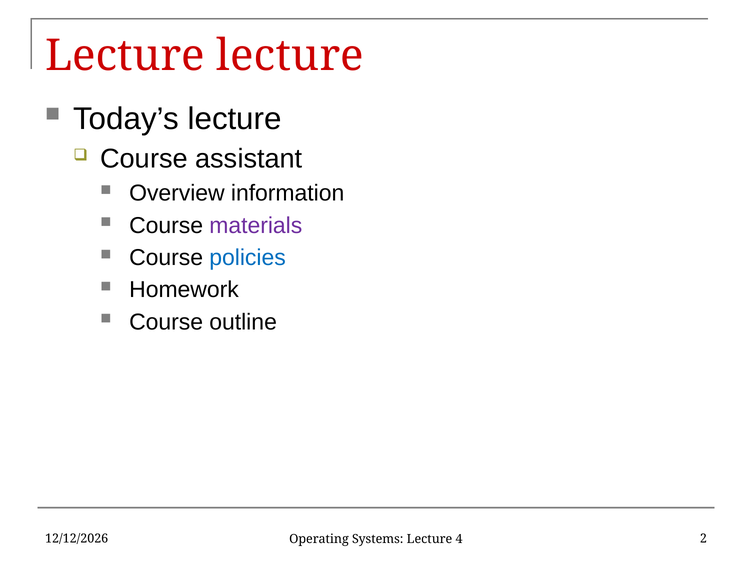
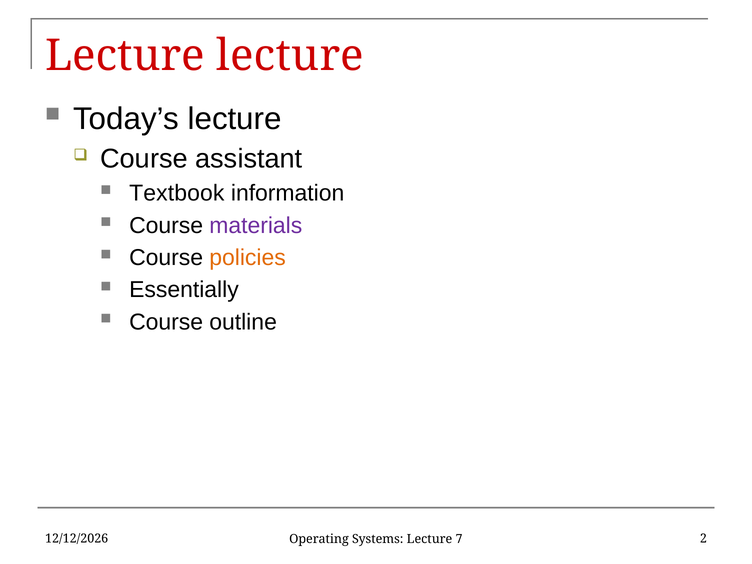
Overview: Overview -> Textbook (177, 193)
policies colour: blue -> orange (248, 258)
Homework: Homework -> Essentially (184, 290)
4: 4 -> 7 (459, 539)
